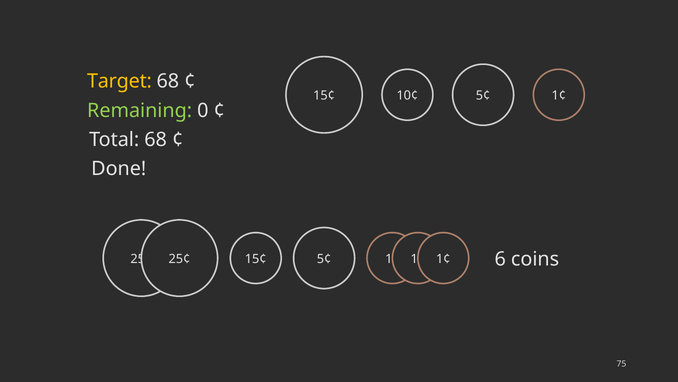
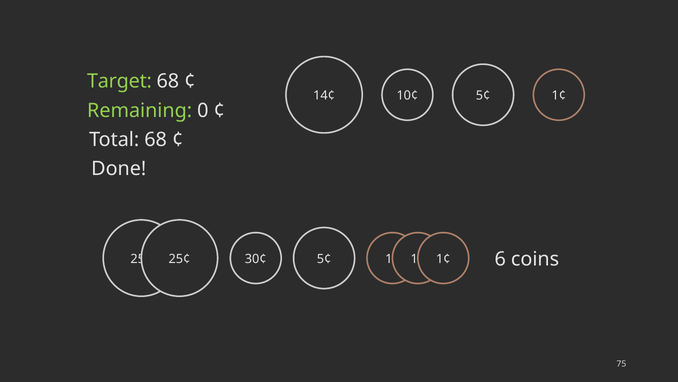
Target colour: yellow -> light green (119, 81)
15¢: 15¢ -> 14¢ (324, 95)
25¢ 15¢: 15¢ -> 30¢ (256, 259)
